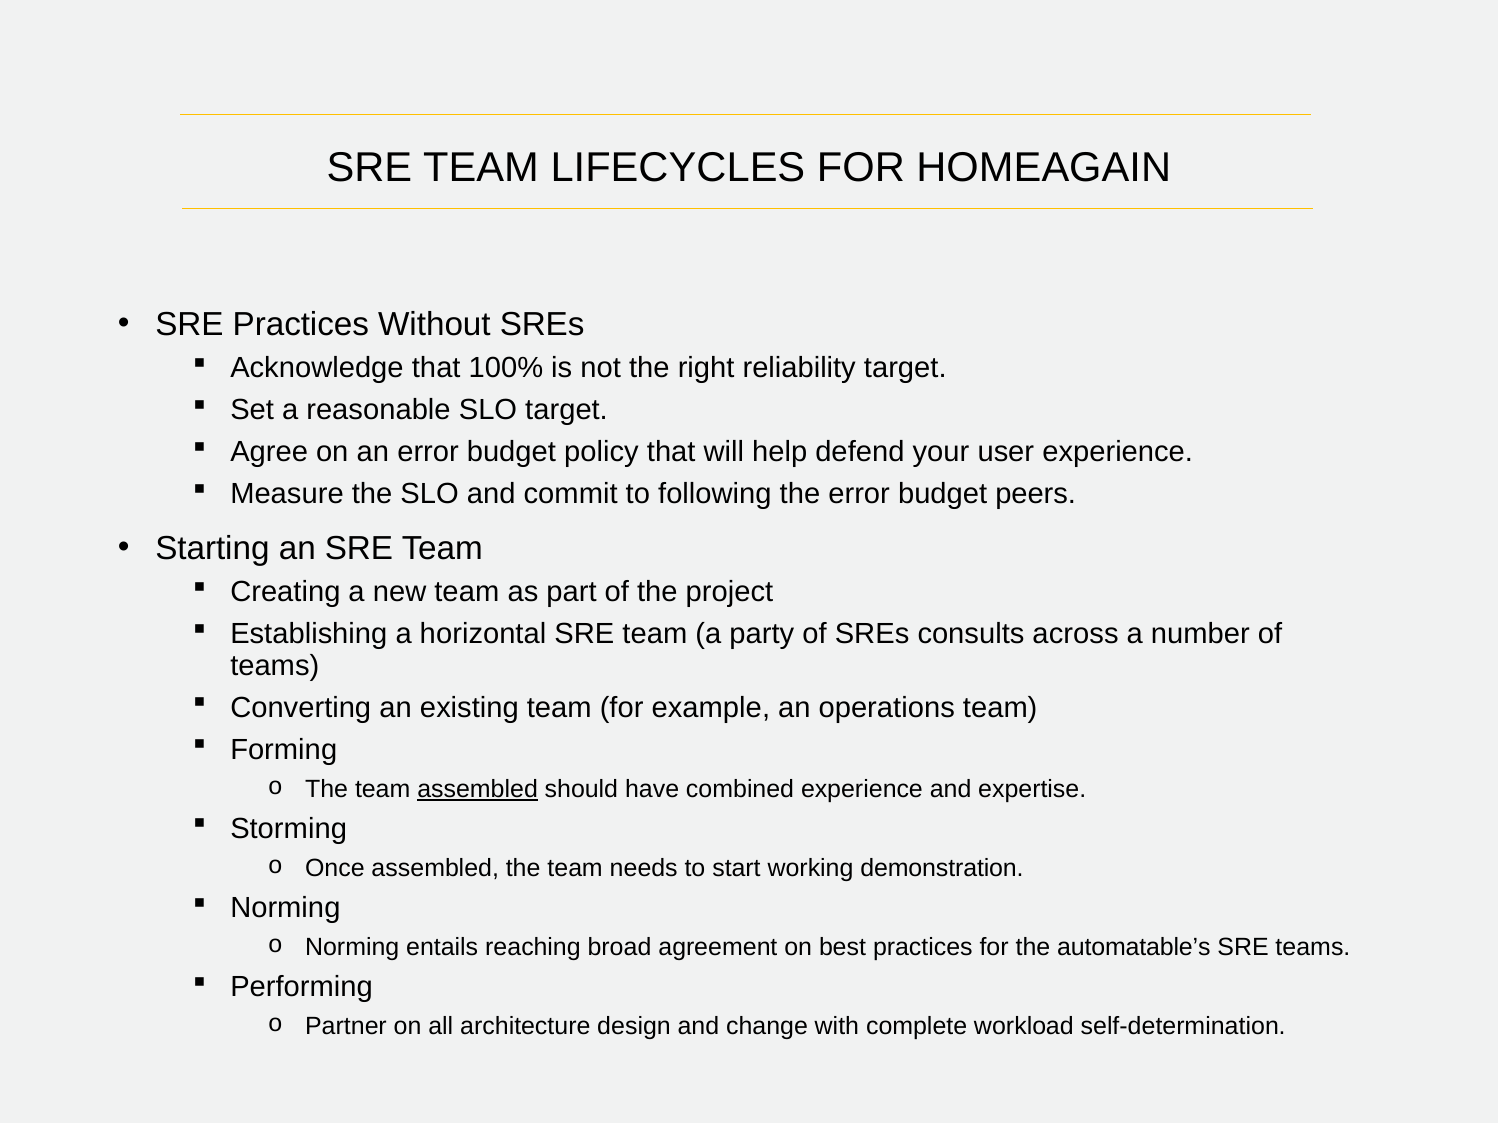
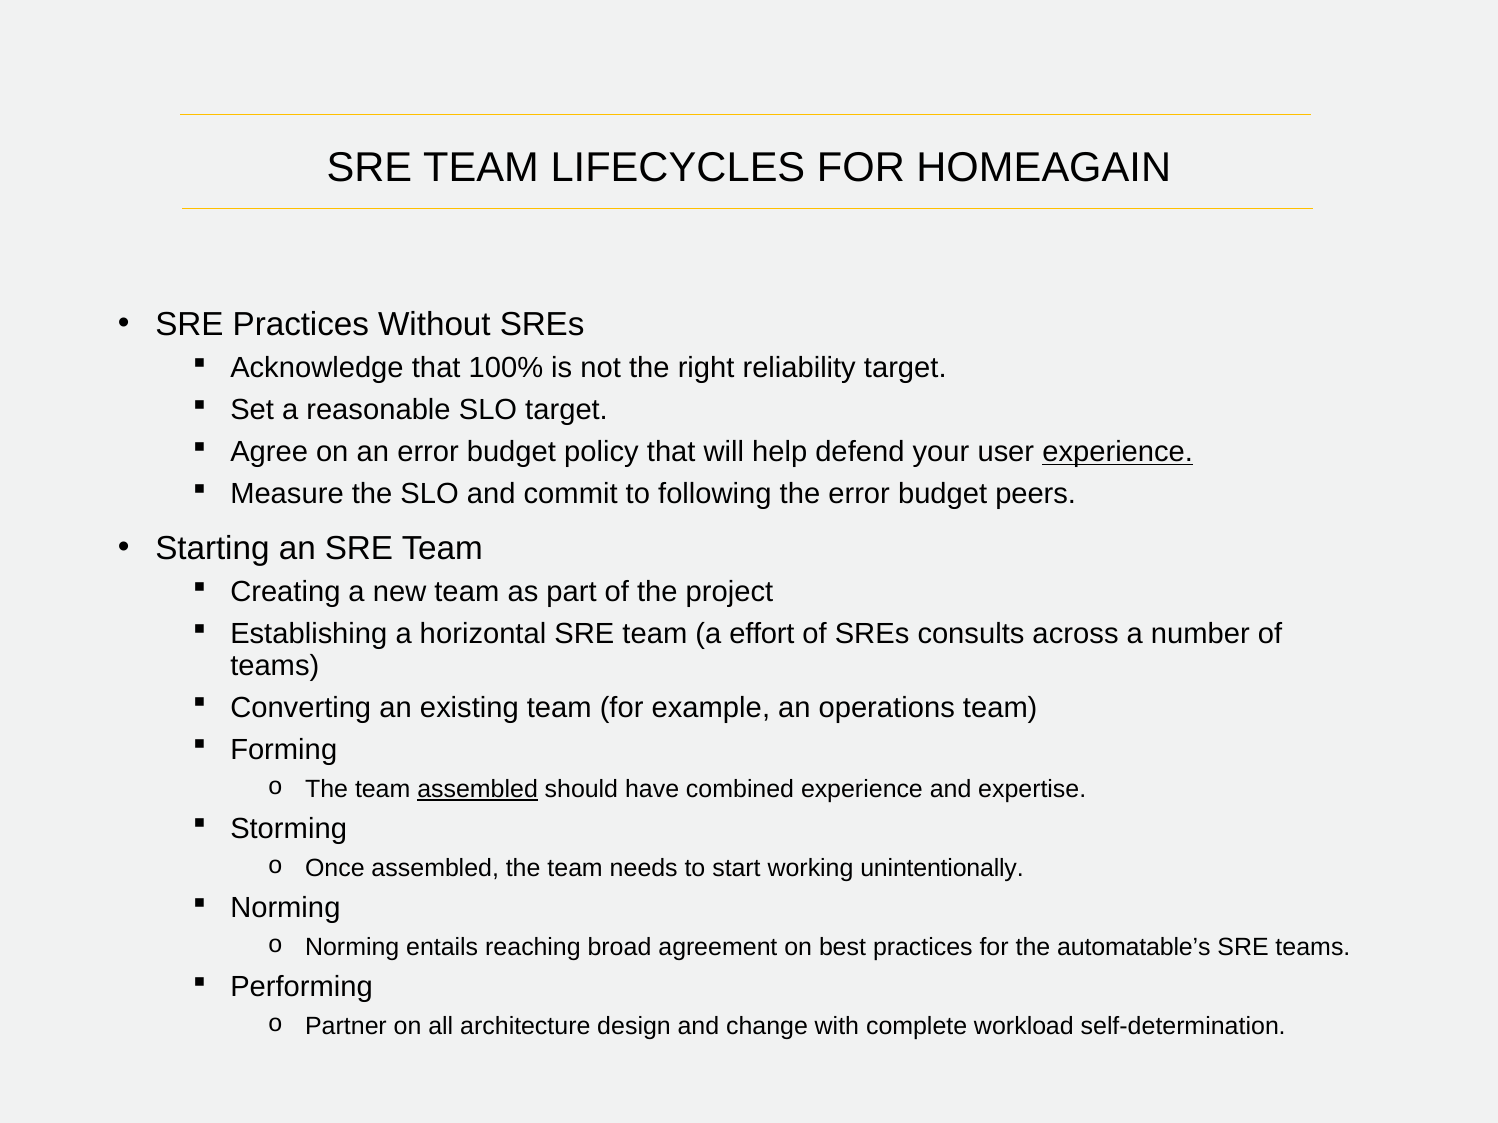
experience underline: none -> present (1118, 452)
party: party -> effort (762, 635)
demonstration: demonstration -> unintentionally (942, 869)
